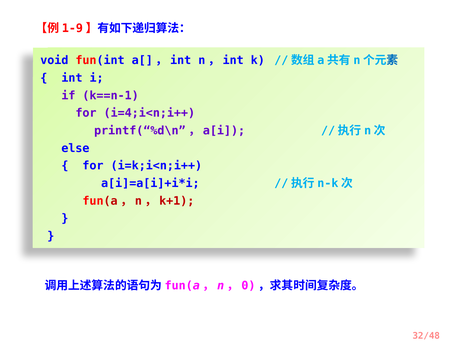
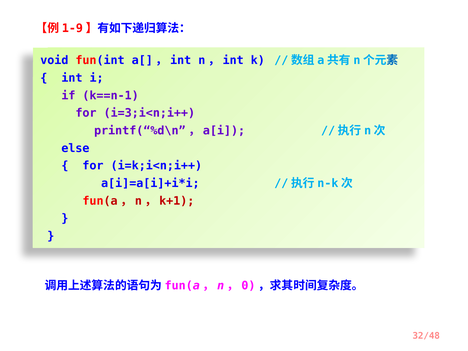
i=4;i<n;i++: i=4;i<n;i++ -> i=3;i<n;i++ (149, 113)
